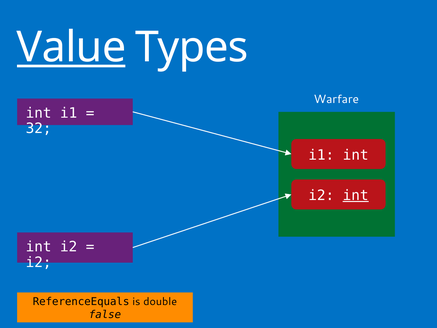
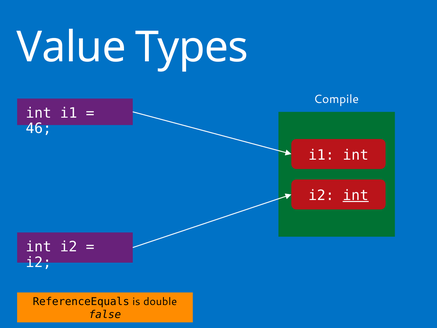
Value underline: present -> none (71, 47)
Warfare: Warfare -> Compile (336, 99)
32: 32 -> 46 (39, 128)
